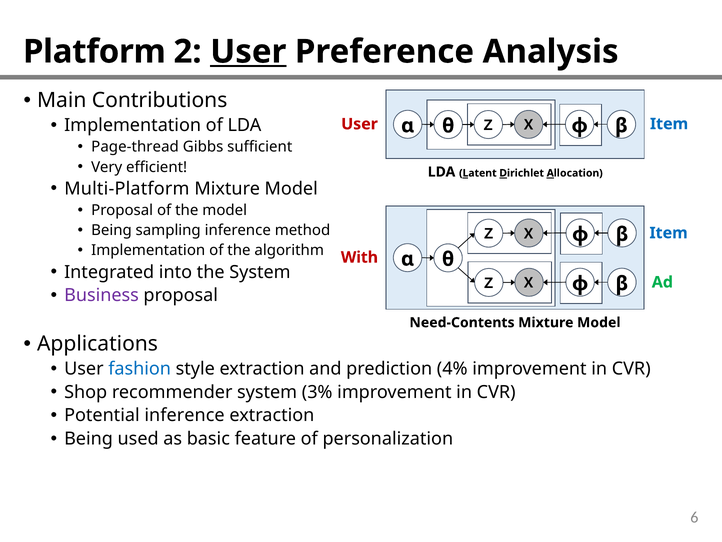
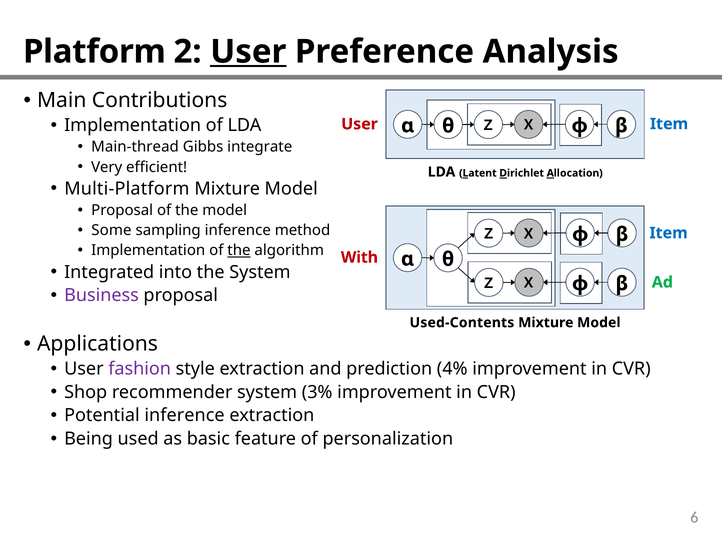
Page-thread: Page-thread -> Main-thread (135, 147)
sufficient: sufficient -> integrate (260, 147)
Being: Being -> Some (111, 230)
the underline: none -> present (239, 250)
Need-Contents: Need-Contents -> Used-Contents (462, 322)
fashion colour: blue -> purple (140, 369)
